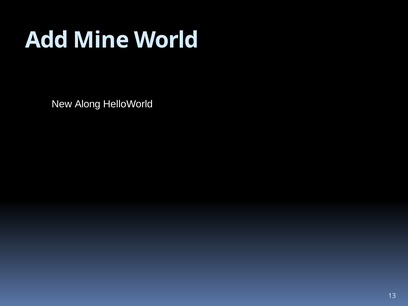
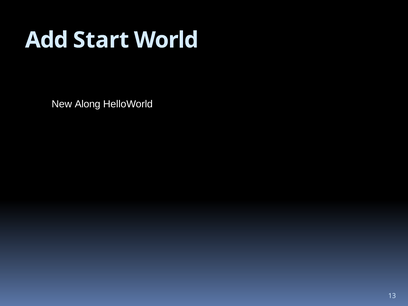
Mine: Mine -> Start (101, 40)
